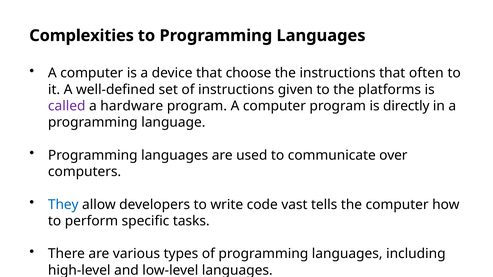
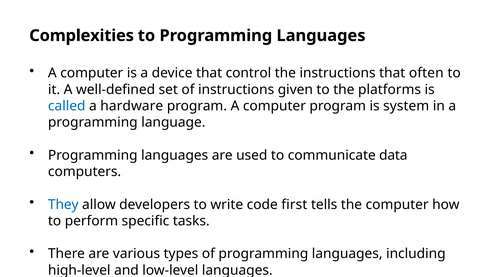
choose: choose -> control (248, 73)
called colour: purple -> blue (67, 106)
directly: directly -> system (406, 106)
over: over -> data (393, 155)
vast: vast -> first (294, 205)
